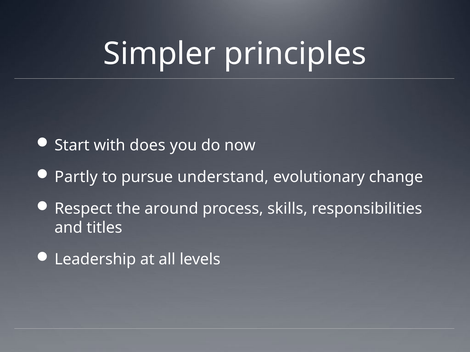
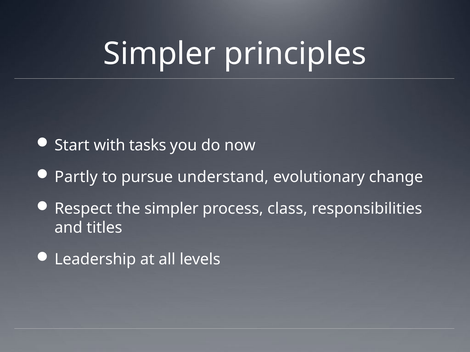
does: does -> tasks (148, 145)
the around: around -> simpler (171, 209)
skills: skills -> class (287, 209)
